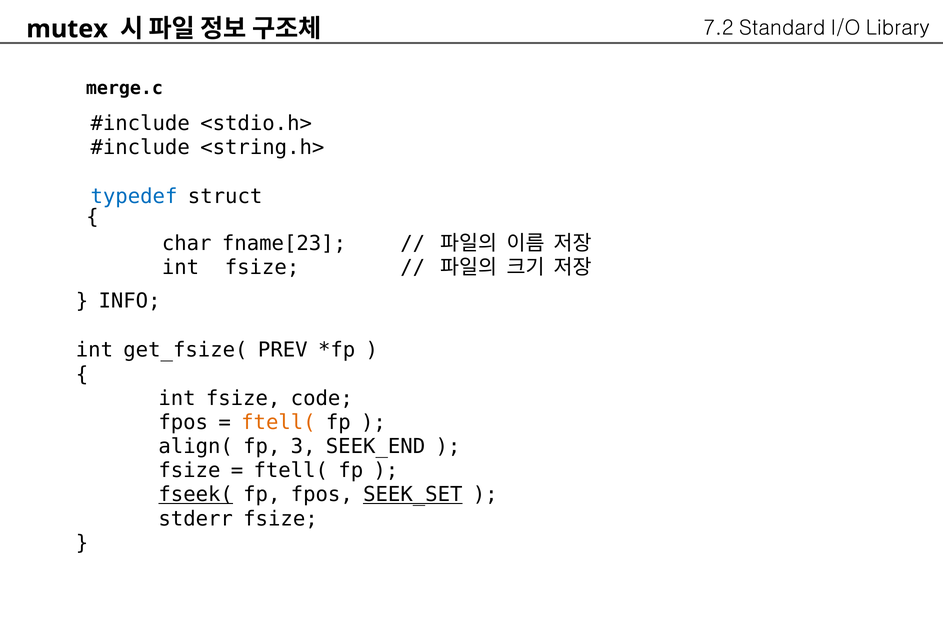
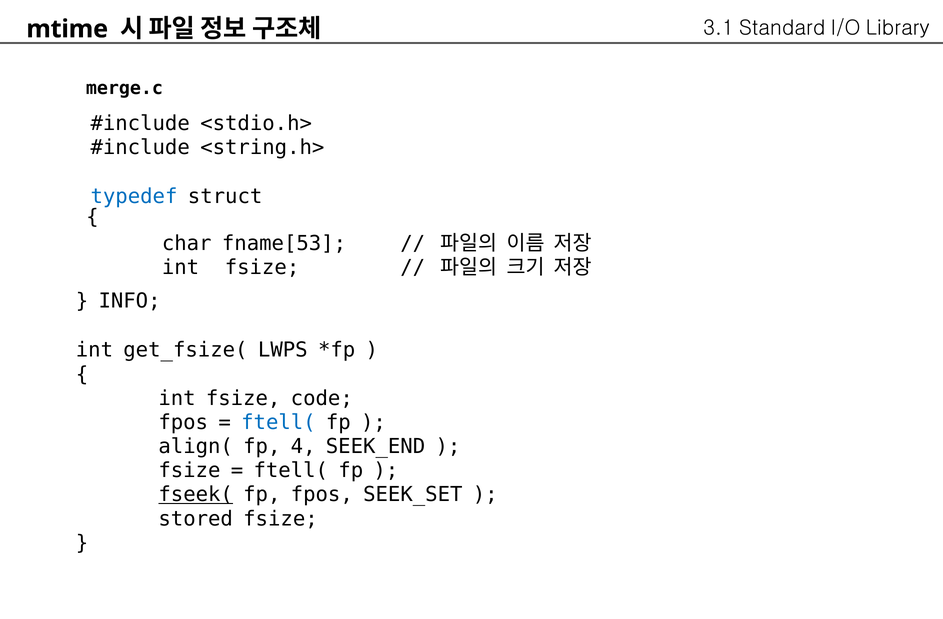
7.2: 7.2 -> 3.1 (718, 28)
mutex: mutex -> mtime (67, 29)
fname[23: fname[23 -> fname[53 (284, 244)
PREV: PREV -> LWPS (283, 350)
ftell( colour: orange -> blue (278, 423)
3: 3 -> 4 (303, 447)
SEEK_SET underline: present -> none (413, 495)
stderr: stderr -> stored (196, 519)
